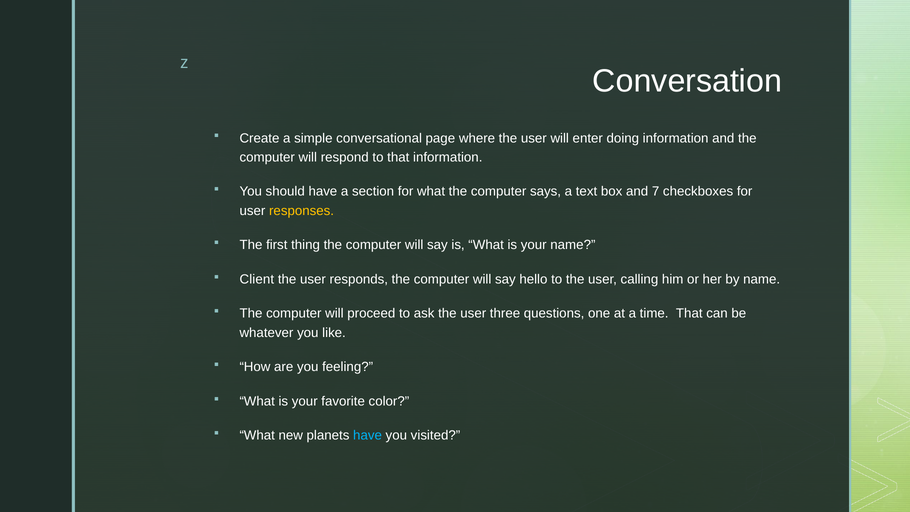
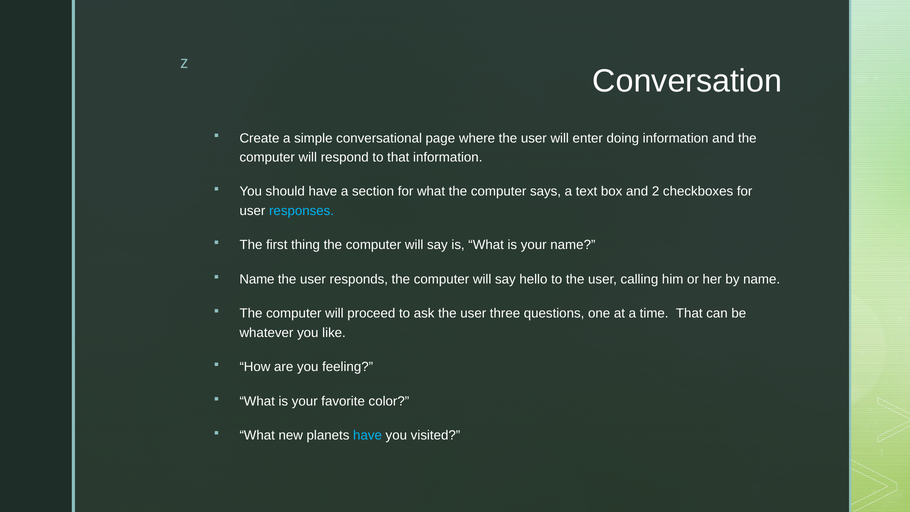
7: 7 -> 2 (656, 192)
responses colour: yellow -> light blue (302, 211)
Client: Client -> Name (257, 279)
